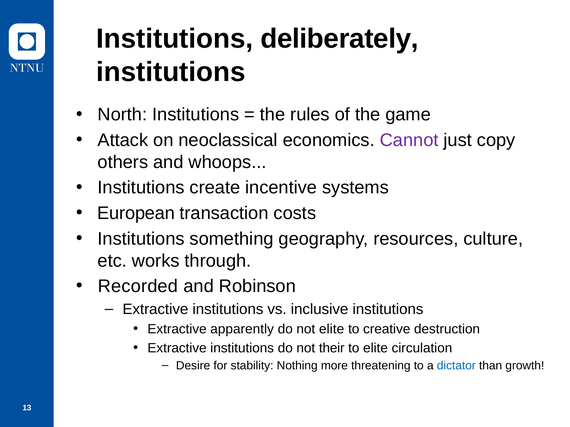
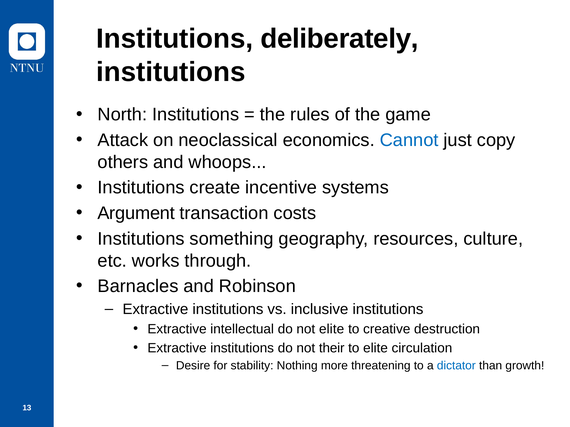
Cannot colour: purple -> blue (409, 140)
European: European -> Argument (136, 214)
Recorded: Recorded -> Barnacles (138, 287)
apparently: apparently -> intellectual (242, 329)
